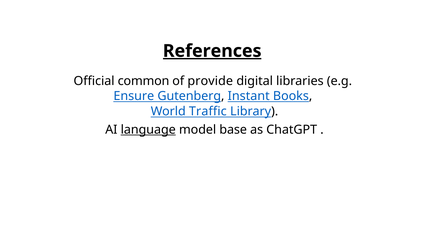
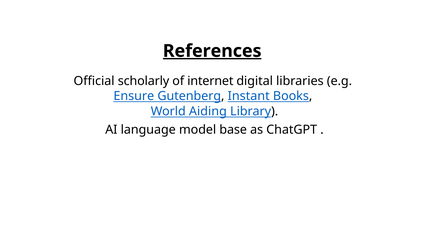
common: common -> scholarly (144, 81)
provide: provide -> internet (210, 81)
Traffic: Traffic -> Aiding (208, 111)
language underline: present -> none (148, 130)
